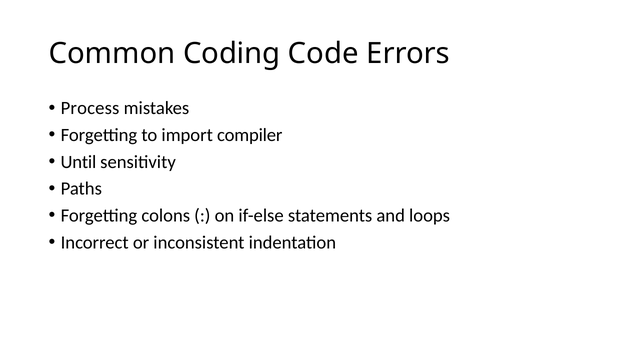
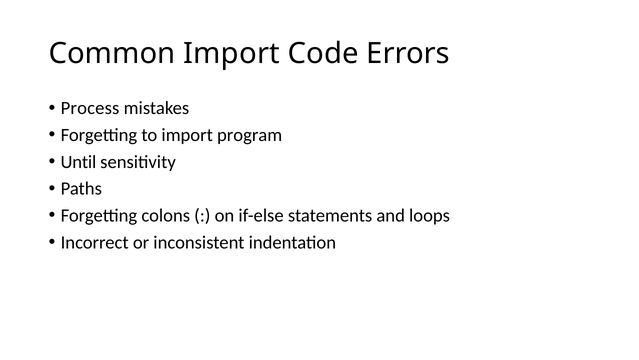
Common Coding: Coding -> Import (232, 54)
compiler: compiler -> program (250, 135)
